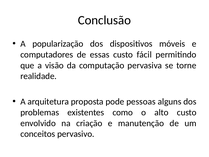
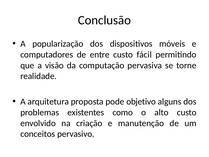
essas: essas -> entre (100, 54)
pessoas: pessoas -> objetivo (141, 101)
